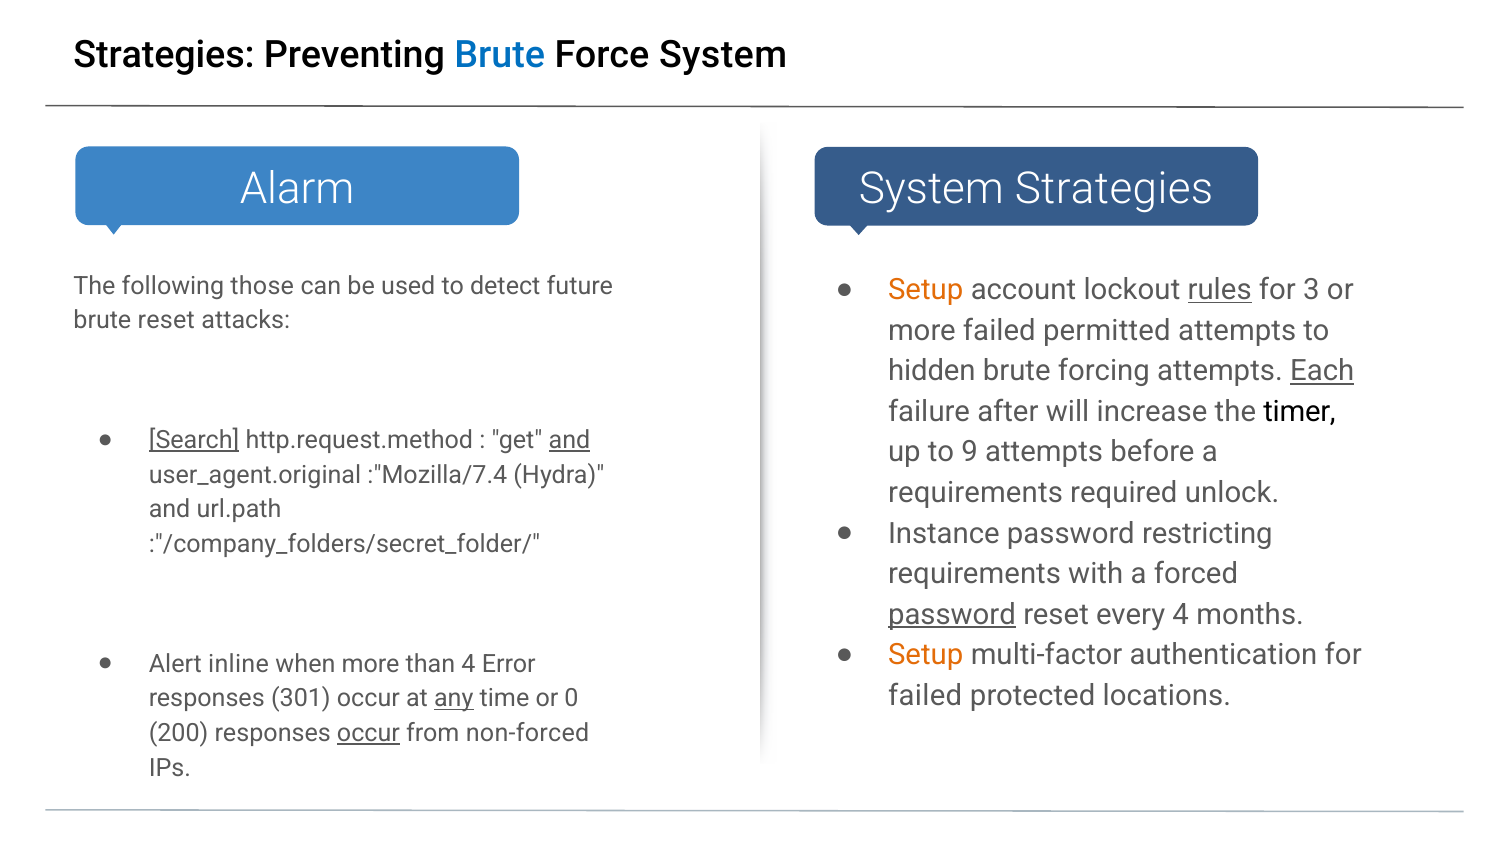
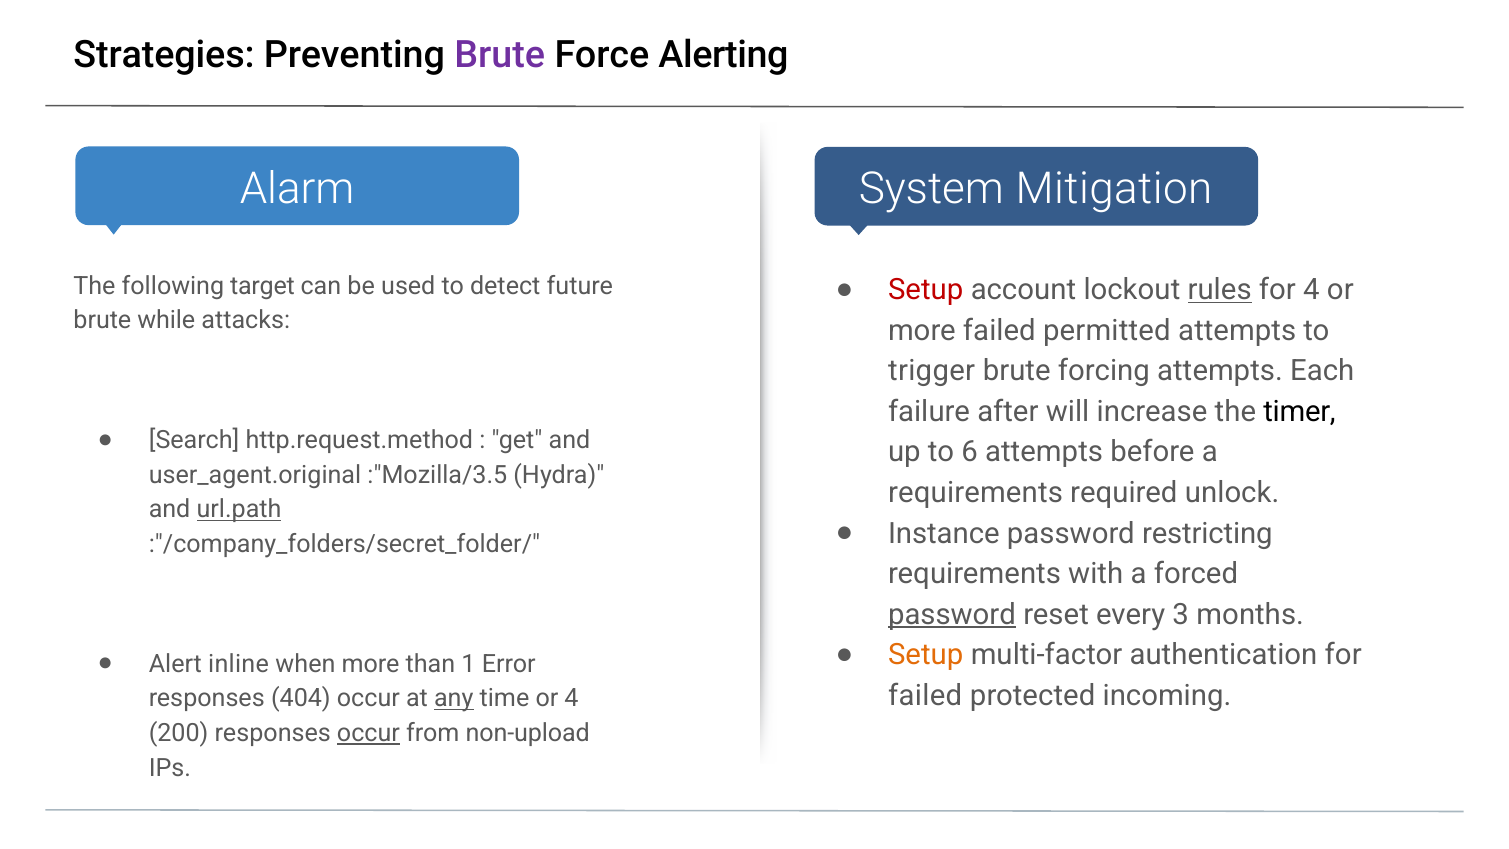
Brute colour: blue -> purple (500, 55)
Force System: System -> Alerting (723, 55)
Strategies: Strategies -> Mitigation (1114, 189)
Setup colour: orange -> red (926, 290)
for 3: 3 -> 4 (1311, 290)
those: those -> target (262, 286)
brute reset: reset -> while (166, 320)
hidden: hidden -> trigger (932, 371)
Each underline: present -> none (1322, 371)
Search underline: present -> none (194, 440)
and underline: present -> none (570, 440)
9: 9 -> 6 (970, 452)
:"Mozilla/7.4: :"Mozilla/7.4 -> :"Mozilla/3.5 (437, 475)
url.path underline: none -> present (239, 510)
every 4: 4 -> 3 (1181, 614)
than 4: 4 -> 1 (468, 664)
locations: locations -> incoming (1167, 696)
301: 301 -> 404 (301, 699)
or 0: 0 -> 4 (572, 699)
non-forced: non-forced -> non-upload (528, 733)
